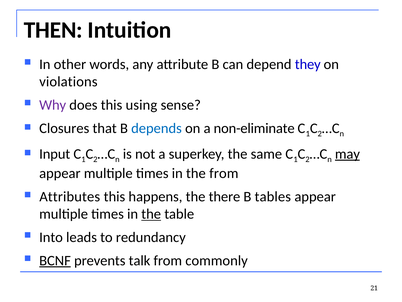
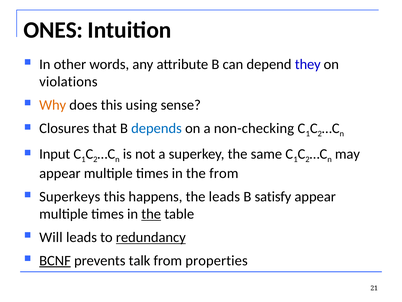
THEN: THEN -> ONES (53, 30)
Why colour: purple -> orange (53, 105)
non-eliminate: non-eliminate -> non-checking (254, 128)
may underline: present -> none (347, 154)
Attributes: Attributes -> Superkeys (70, 196)
the there: there -> leads (224, 196)
tables: tables -> satisfy (273, 196)
Into: Into -> Will (51, 237)
redundancy underline: none -> present (151, 237)
commonly: commonly -> properties (217, 260)
